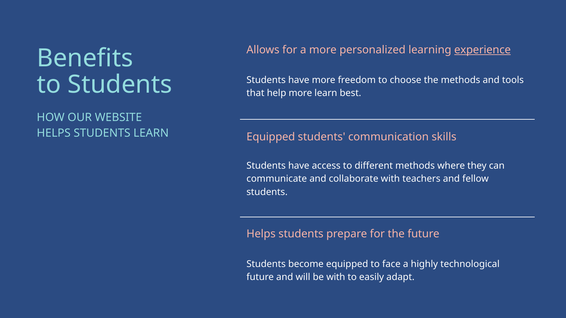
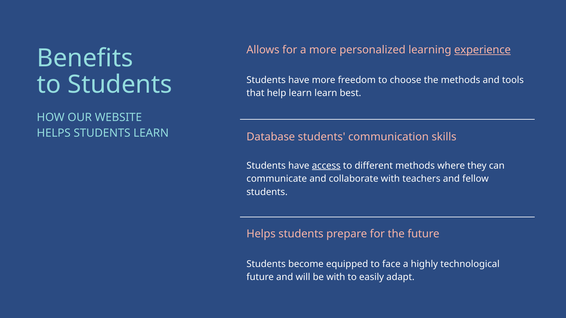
help more: more -> learn (300, 93)
Equipped: Equipped -> Database (271, 137)
access underline: none -> present (326, 166)
